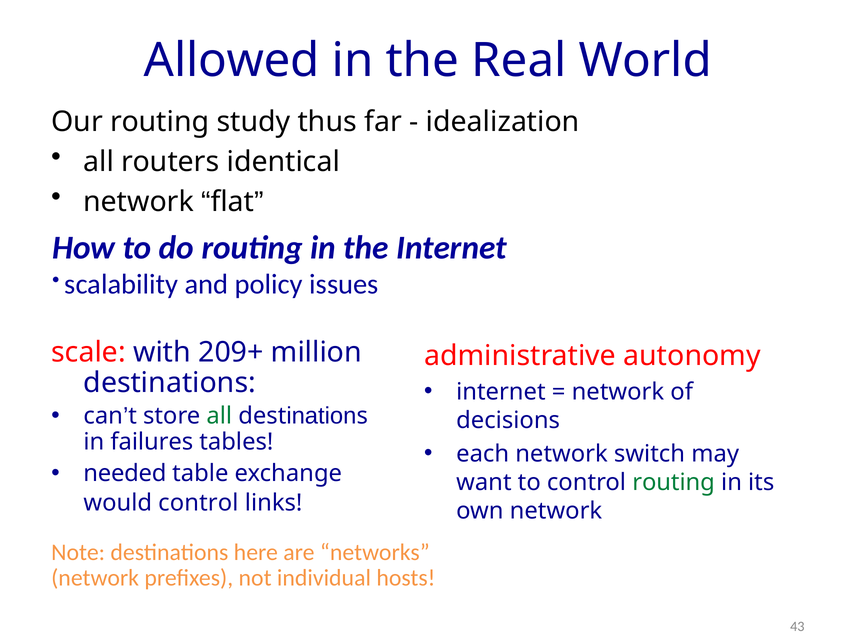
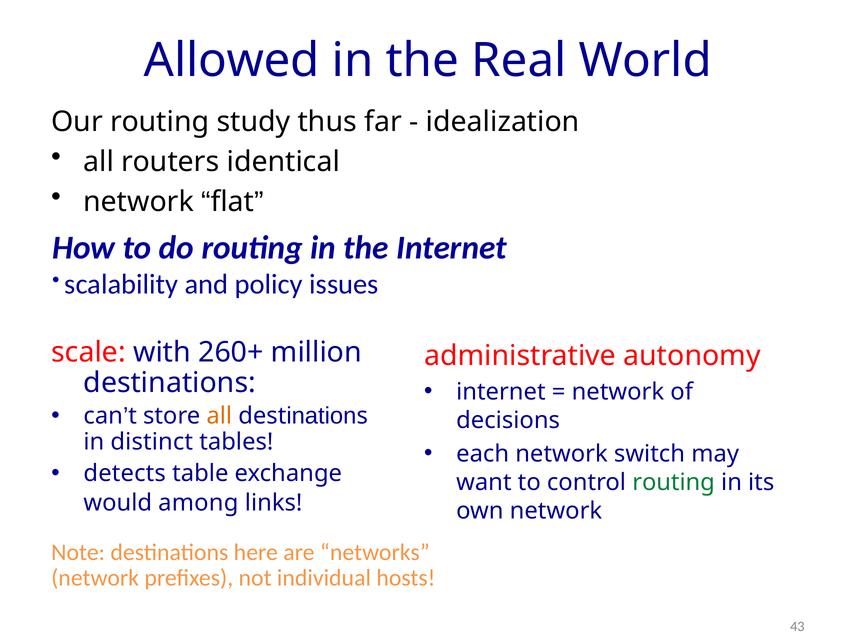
209+: 209+ -> 260+ (231, 352)
all colour: green -> orange (219, 416)
failures: failures -> distinct (152, 442)
needed: needed -> detects (125, 473)
would control: control -> among (198, 503)
